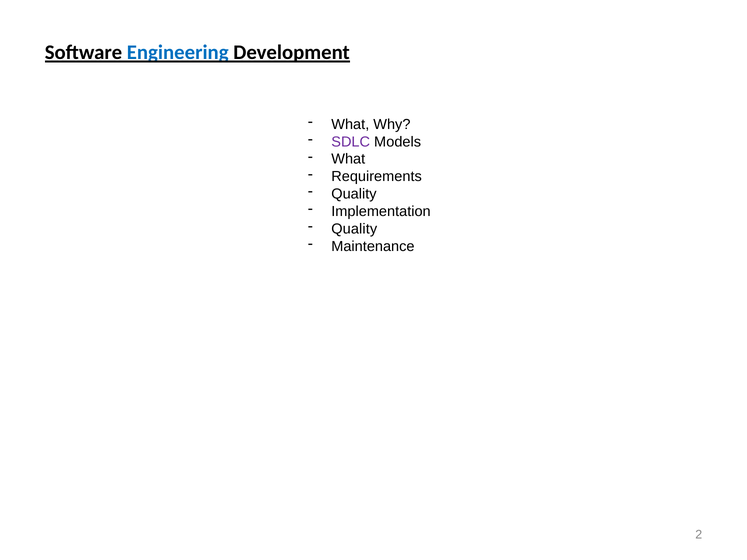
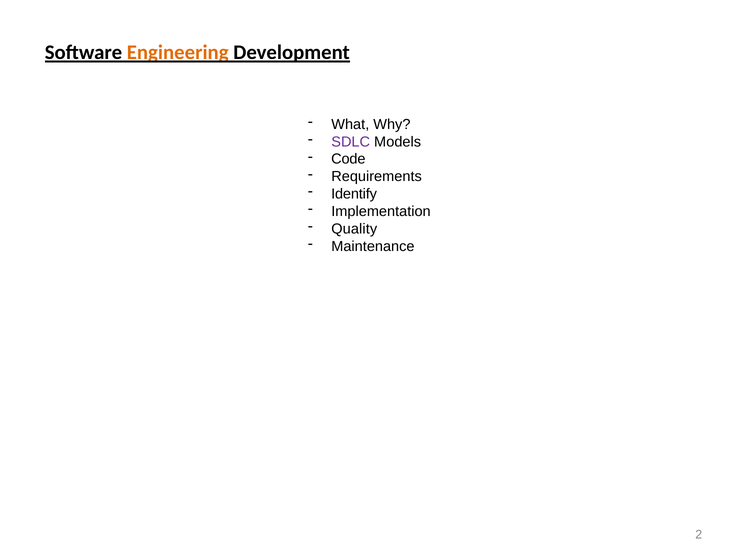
Engineering colour: blue -> orange (178, 52)
What: What -> Code (348, 159)
Quality: Quality -> Identify (354, 194)
